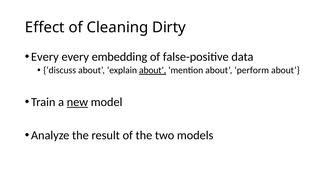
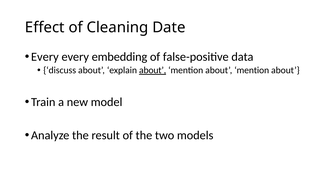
Dirty: Dirty -> Date (169, 27)
mention about perform: perform -> mention (252, 70)
new underline: present -> none (77, 102)
